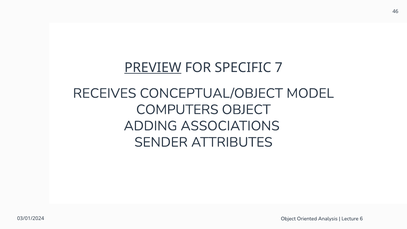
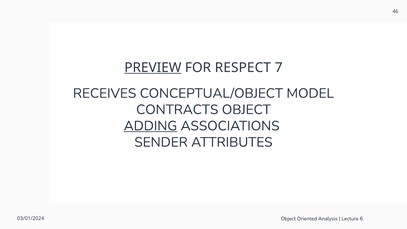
SPECIFIC: SPECIFIC -> RESPECT (243, 68)
COMPUTERS: COMPUTERS -> CONTRACTS (177, 110)
ADDING underline: none -> present (150, 126)
